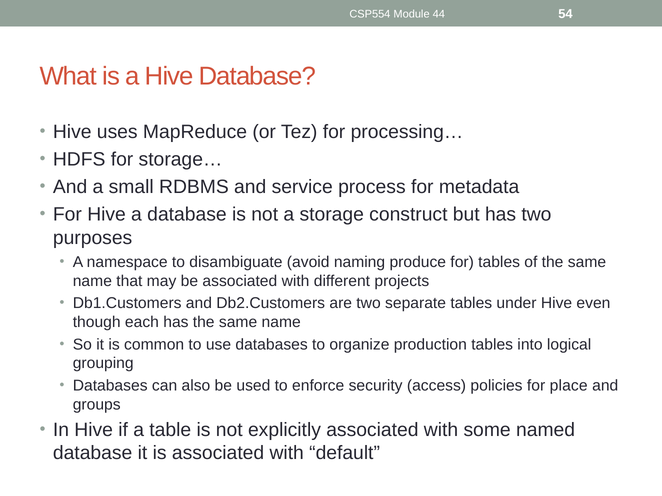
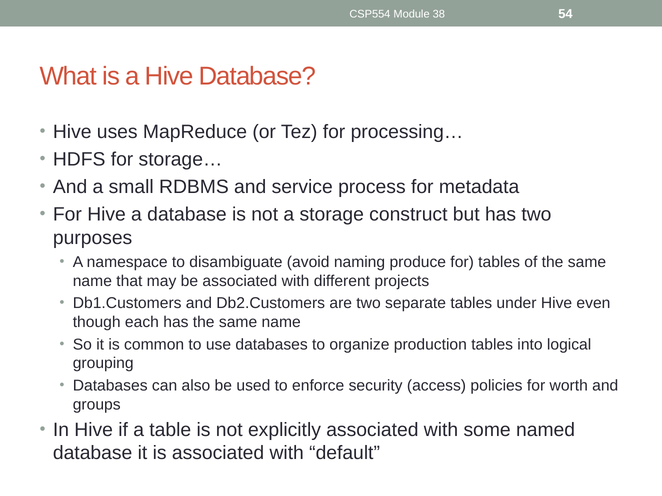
44: 44 -> 38 (439, 14)
place: place -> worth (569, 386)
